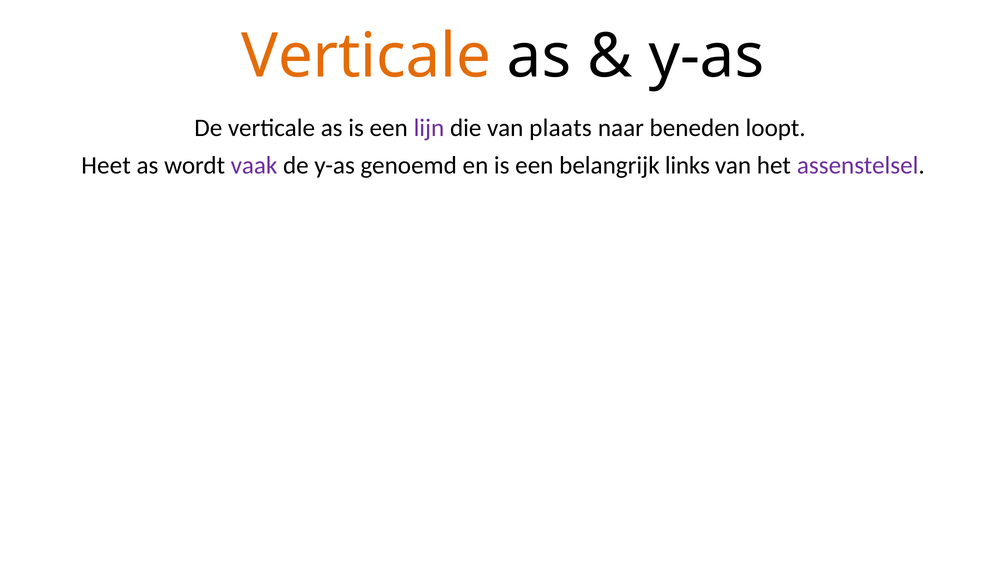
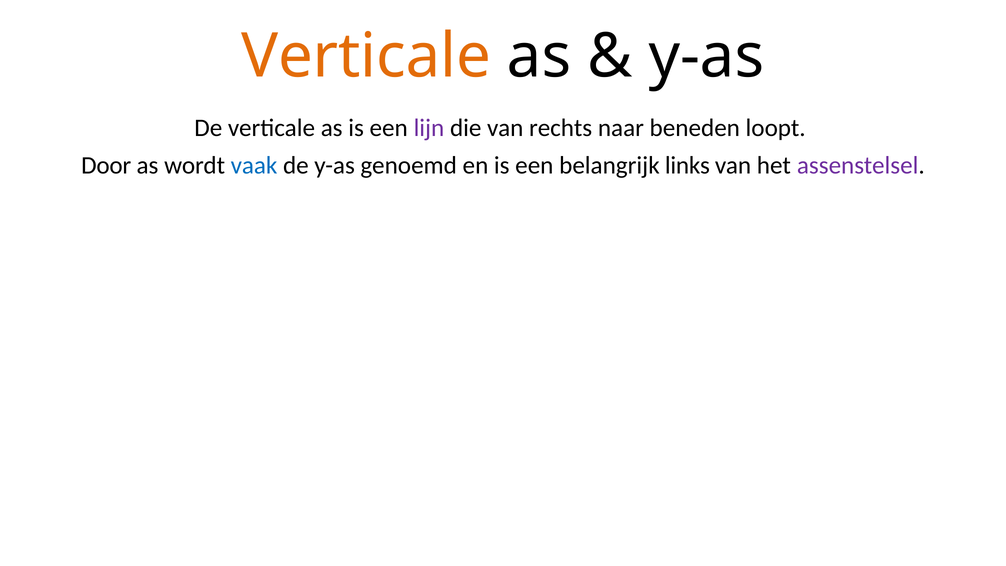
plaats: plaats -> rechts (561, 128)
Heet: Heet -> Door (106, 166)
vaak colour: purple -> blue (254, 166)
